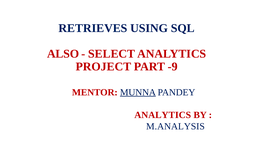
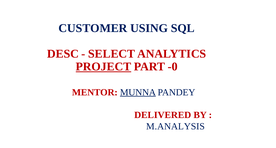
RETRIEVES: RETRIEVES -> CUSTOMER (93, 28)
ALSO: ALSO -> DESC (63, 54)
PROJECT underline: none -> present (103, 67)
-9: -9 -> -0 (173, 67)
ANALYTICS: ANALYTICS -> DELIVERED (163, 115)
